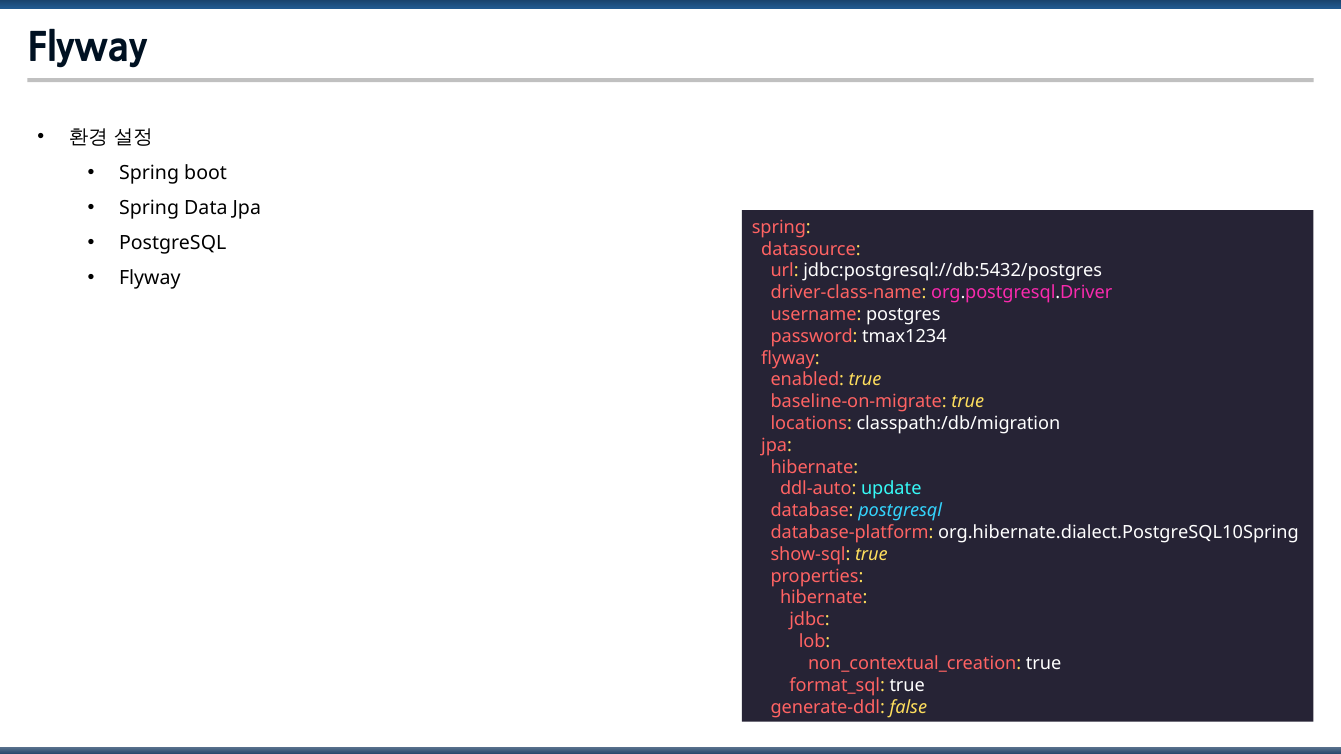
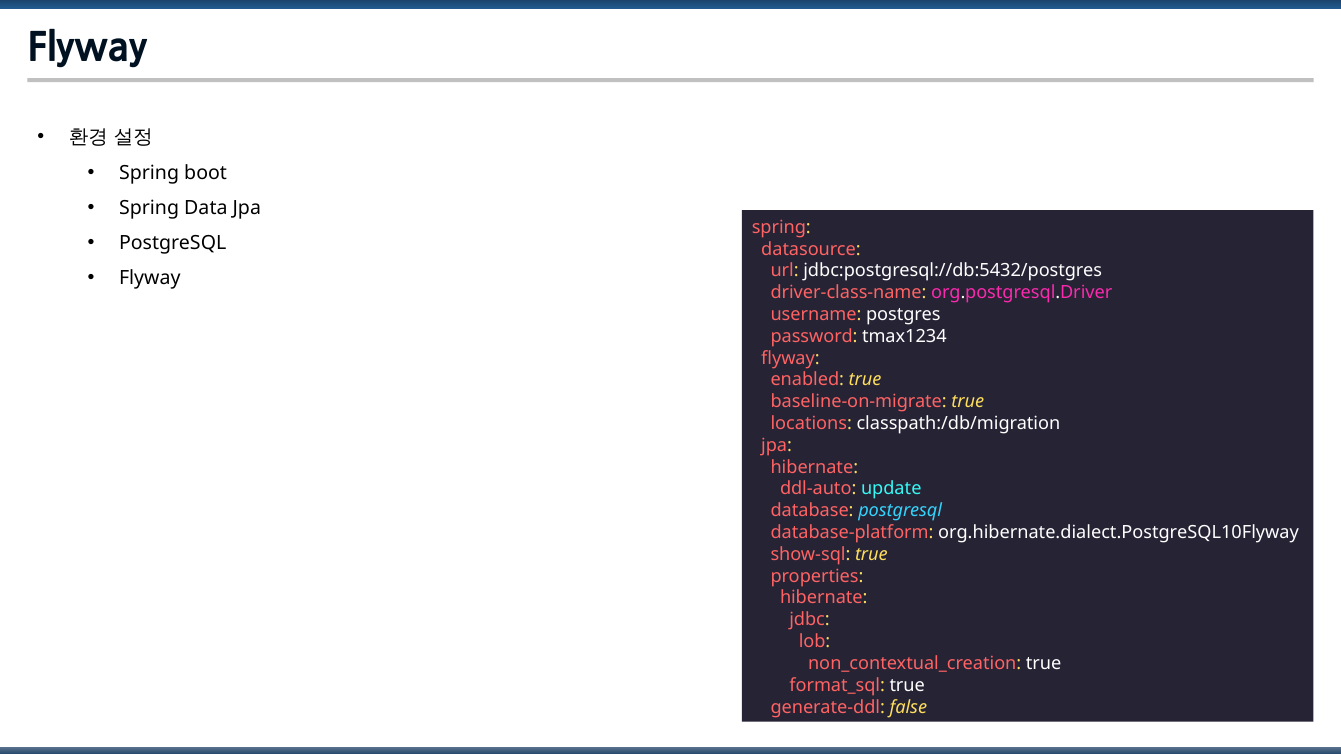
org.hibernate.dialect.PostgreSQL10Spring: org.hibernate.dialect.PostgreSQL10Spring -> org.hibernate.dialect.PostgreSQL10Flyway (1118, 533)
